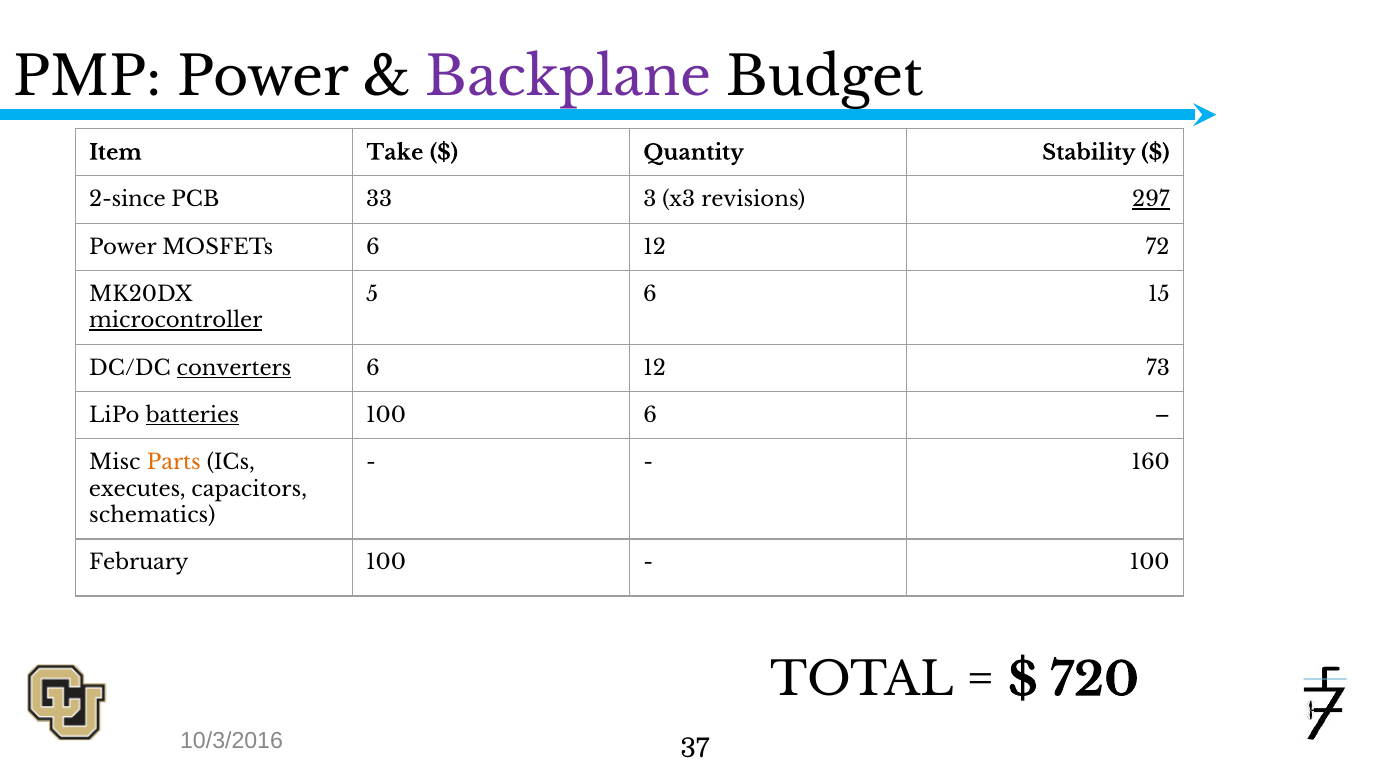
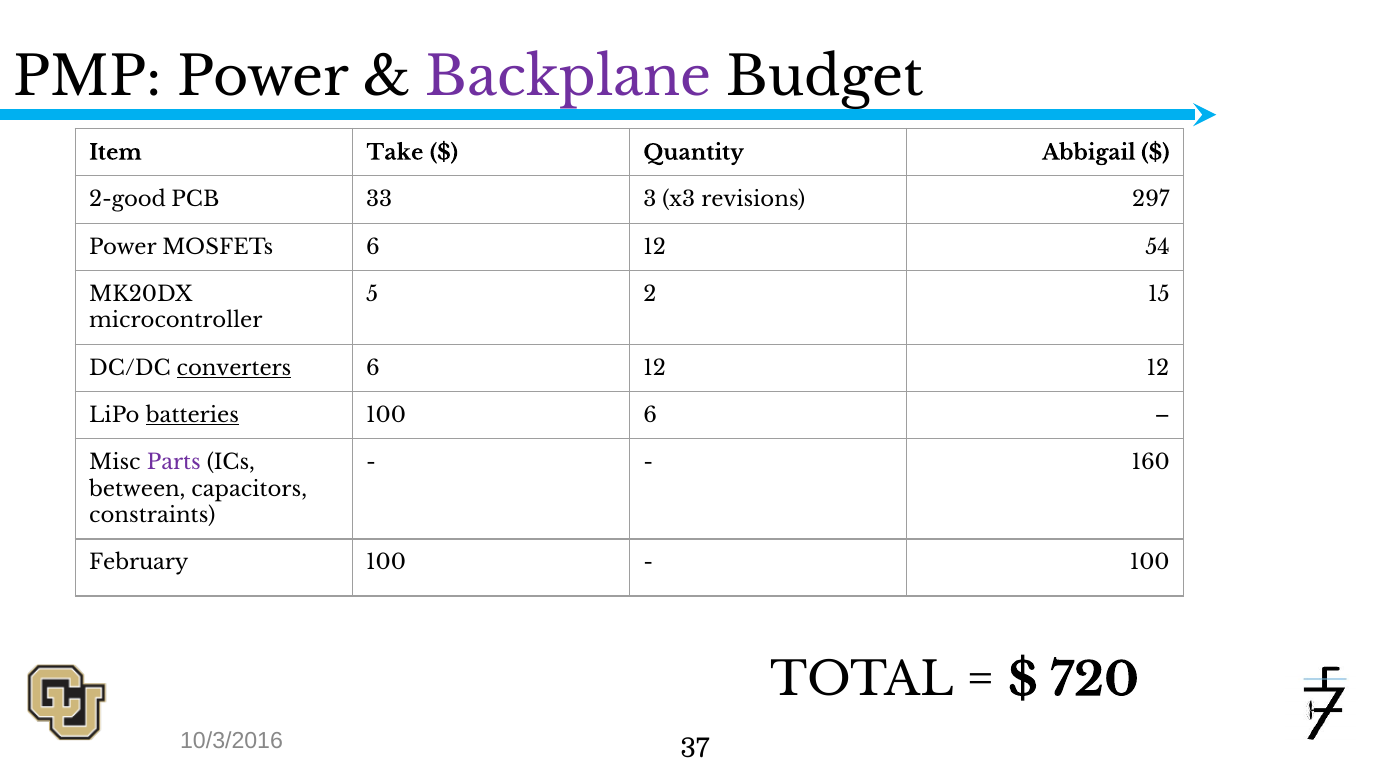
Stability: Stability -> Abbigail (1089, 153)
2-since: 2-since -> 2-good (128, 200)
297 underline: present -> none (1151, 200)
72: 72 -> 54 (1158, 247)
5 6: 6 -> 2 (650, 294)
microcontroller underline: present -> none (176, 321)
12 73: 73 -> 12 (1158, 368)
Parts colour: orange -> purple (174, 463)
executes: executes -> between (137, 489)
schematics: schematics -> constraints (152, 516)
